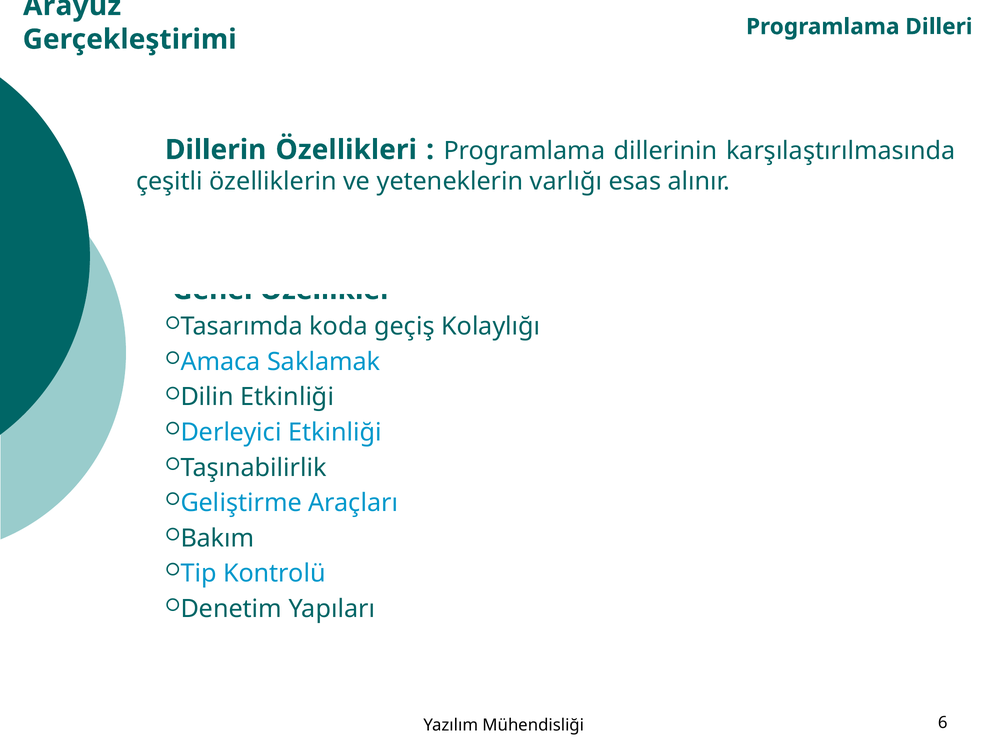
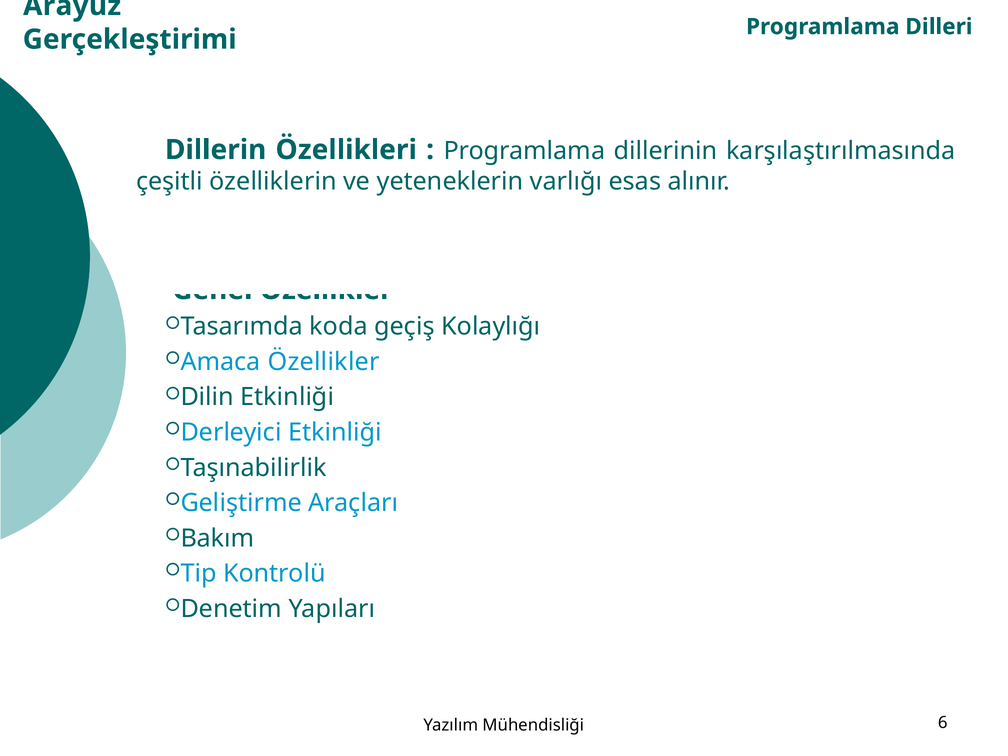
Saklamak: Saklamak -> Özellikler (324, 362)
